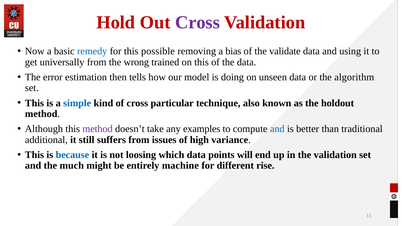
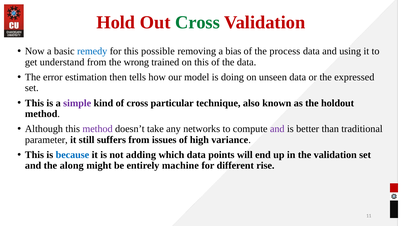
Cross colour: purple -> green (198, 22)
validate: validate -> process (285, 51)
universally: universally -> understand (62, 62)
algorithm: algorithm -> expressed (354, 77)
simple colour: blue -> purple (77, 103)
examples: examples -> networks (202, 129)
and colour: blue -> purple (277, 129)
additional: additional -> parameter (46, 140)
loosing: loosing -> adding (141, 155)
much: much -> along (72, 166)
